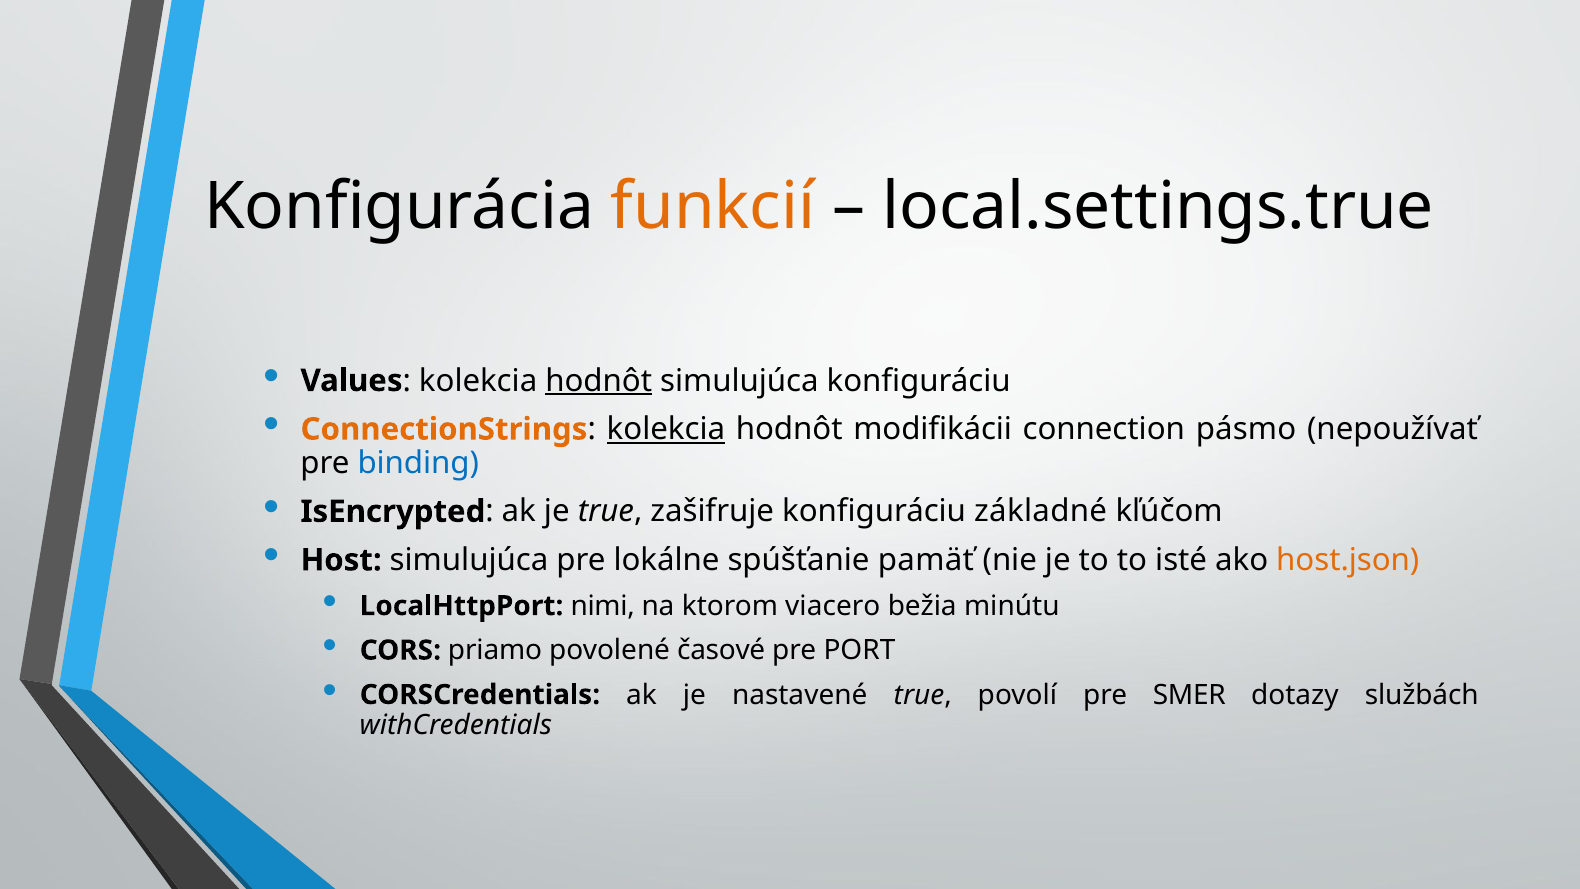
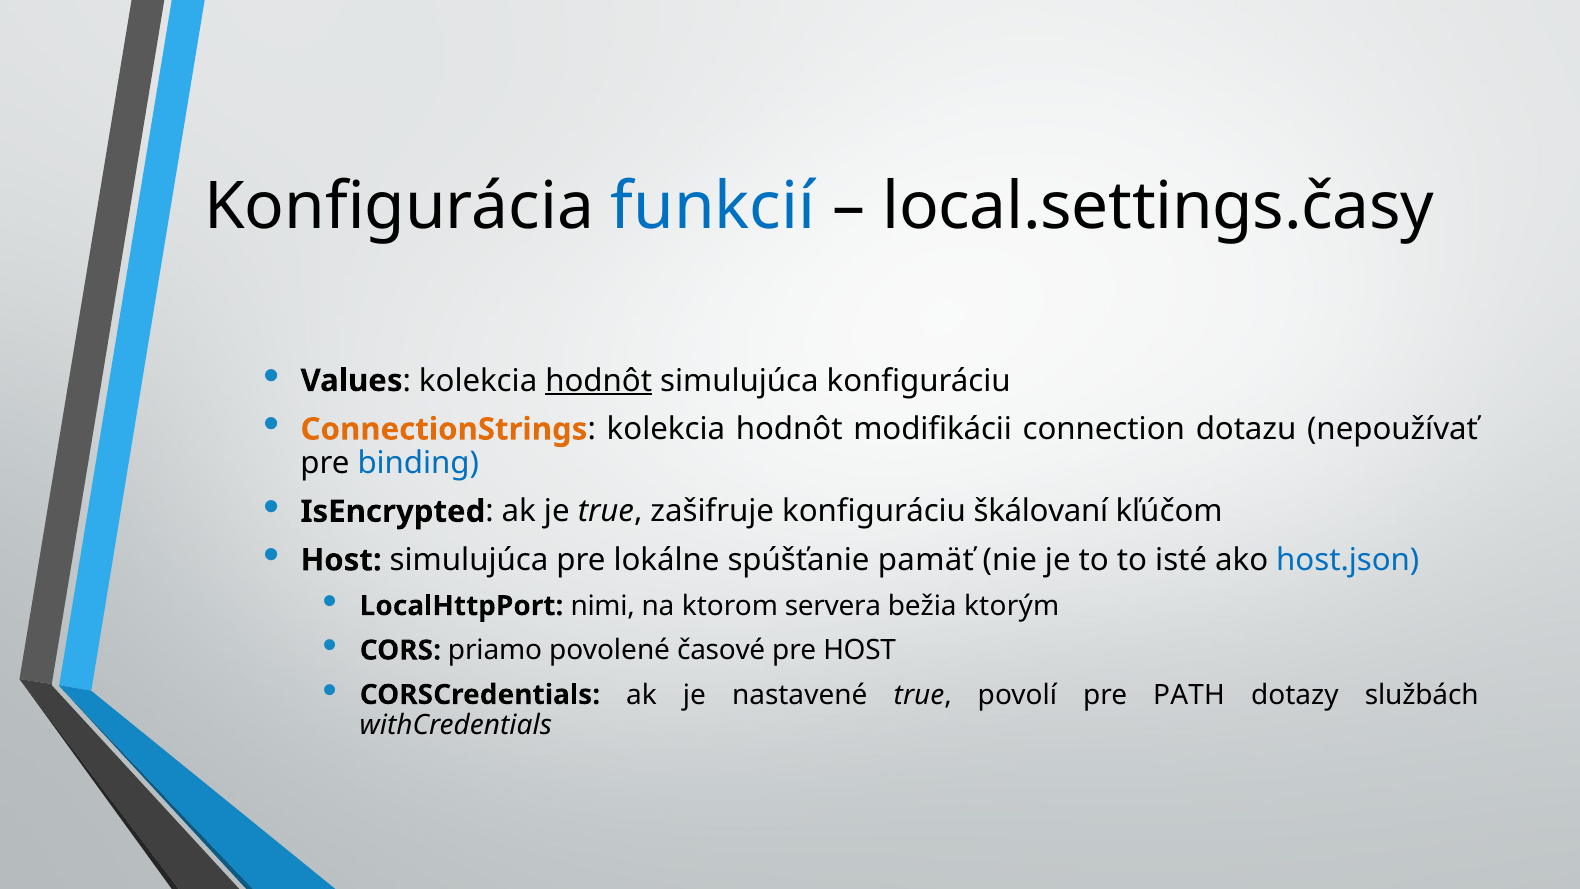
funkcií colour: orange -> blue (713, 207)
local.settings.true: local.settings.true -> local.settings.časy (1158, 207)
kolekcia underline: present -> none (666, 429)
pásmo: pásmo -> dotazu (1246, 429)
základné: základné -> škálovaní (1041, 511)
host.json colour: orange -> blue (1348, 560)
viacero: viacero -> servera (833, 606)
minútu: minútu -> ktorým (1012, 606)
pre PORT: PORT -> HOST (860, 650)
SMER: SMER -> PATH (1189, 695)
